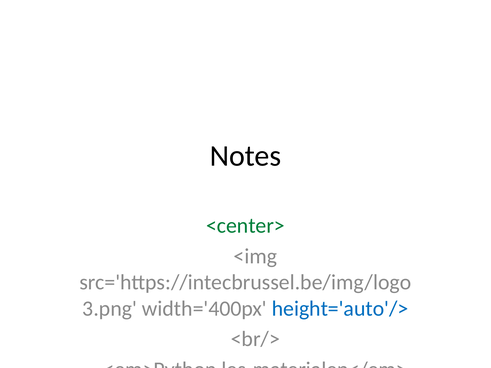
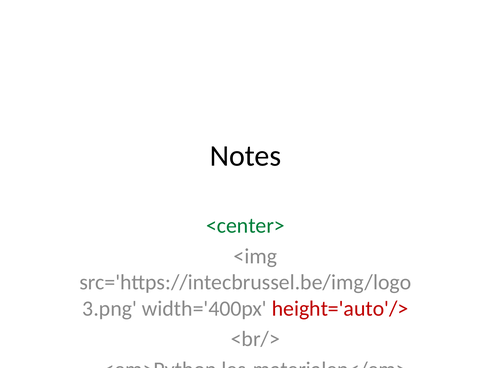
height='auto'/> colour: blue -> red (340, 309)
